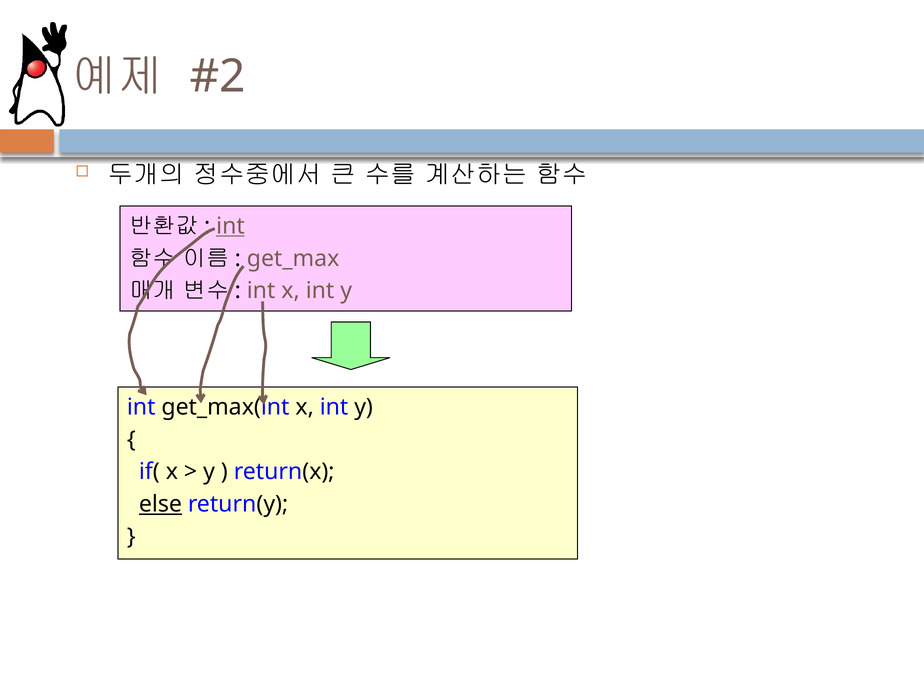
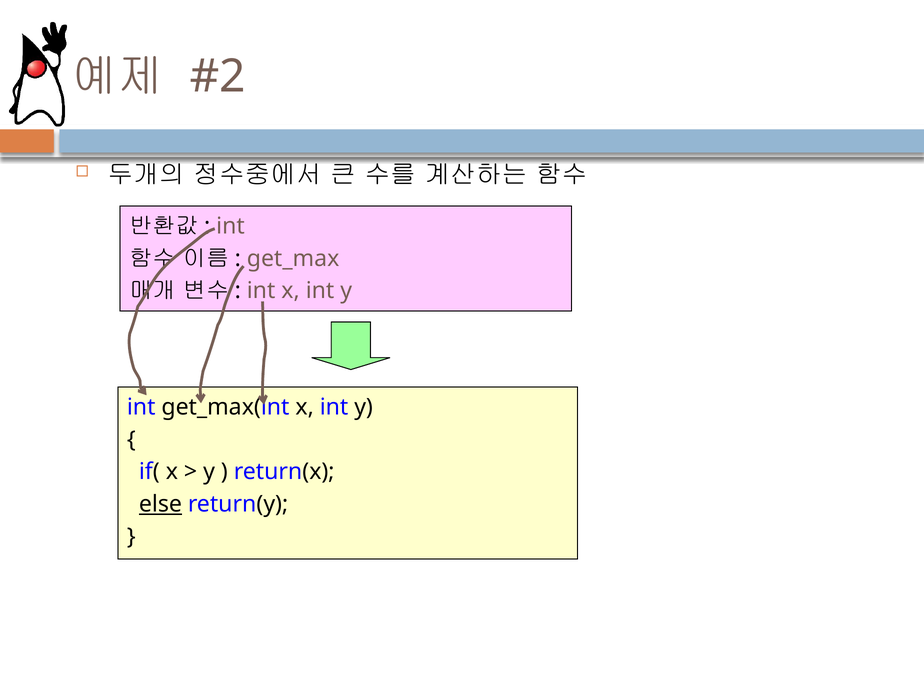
int underline: present -> none (230, 226)
